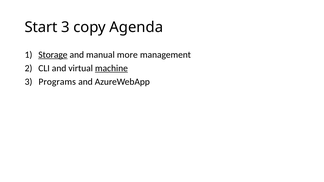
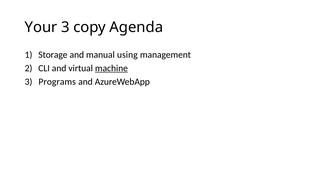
Start: Start -> Your (41, 27)
Storage underline: present -> none (53, 55)
more: more -> using (127, 55)
